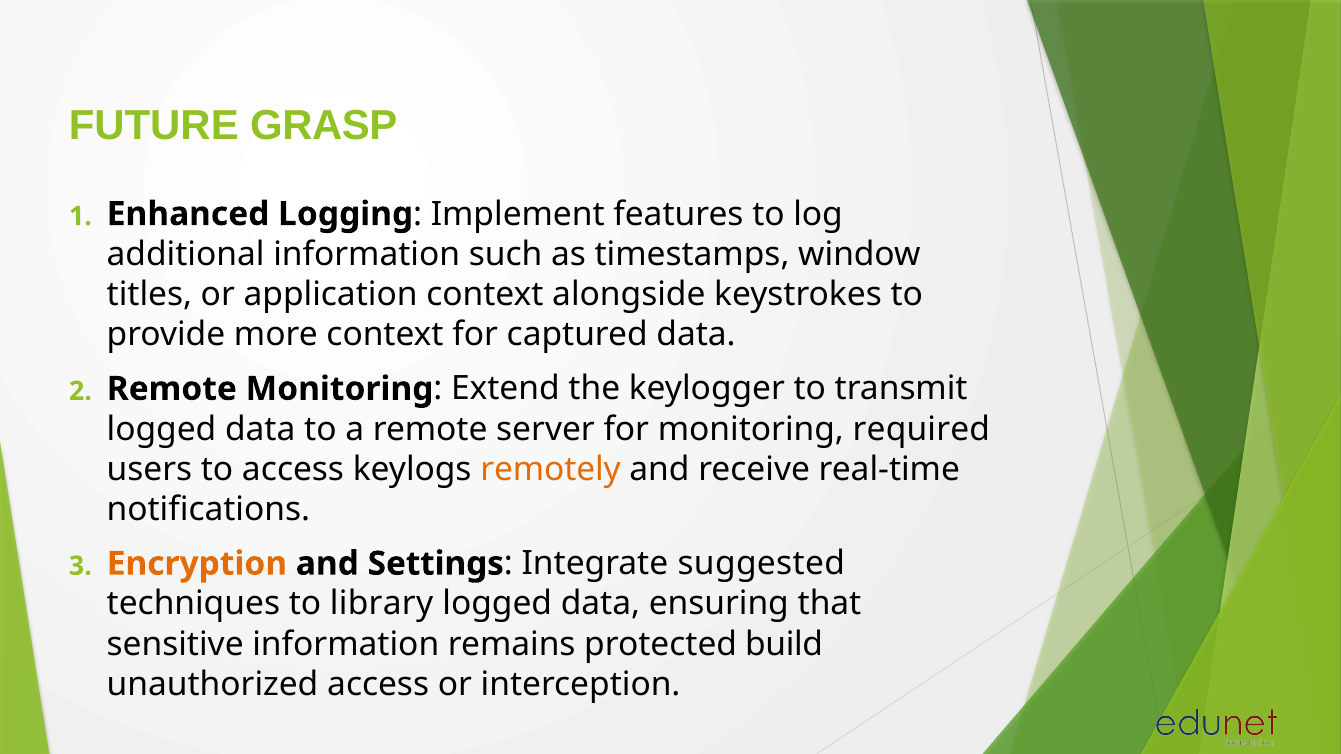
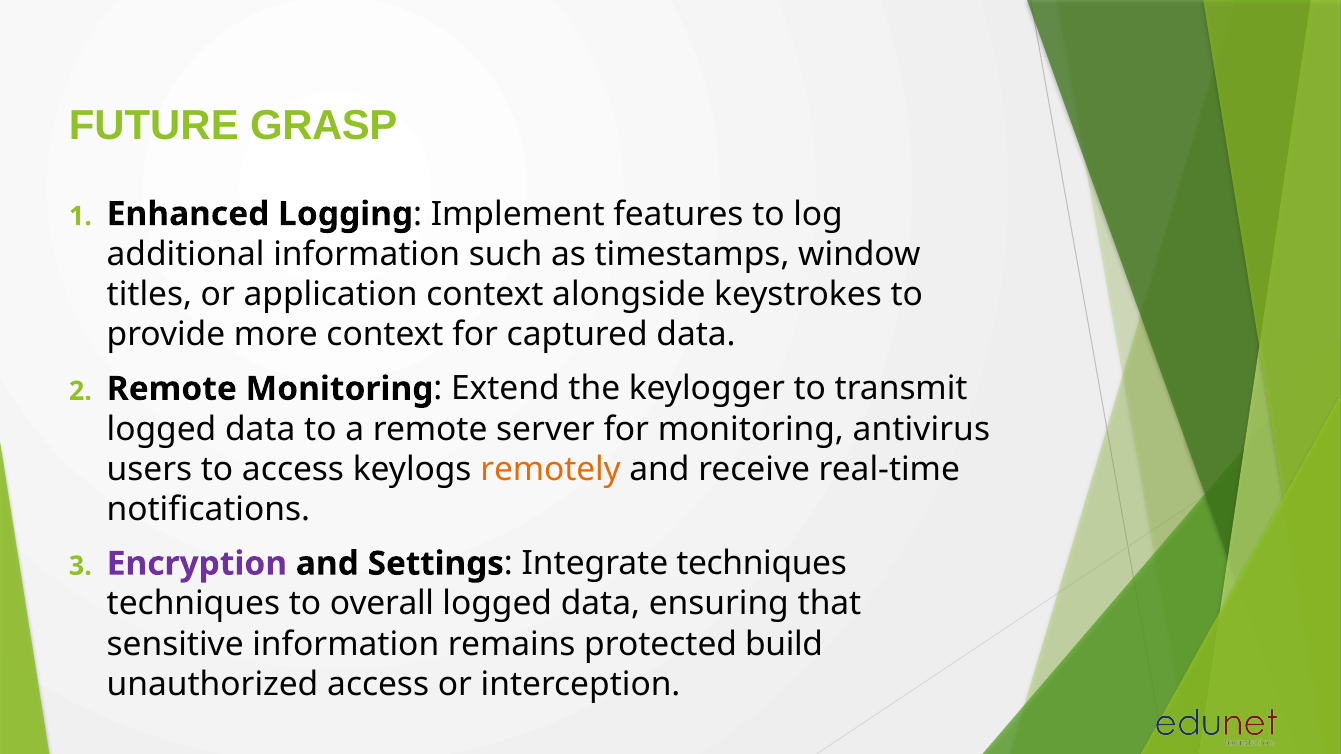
required: required -> antivirus (921, 429)
Encryption colour: orange -> purple (197, 564)
Integrate suggested: suggested -> techniques (762, 564)
library: library -> overall (382, 604)
